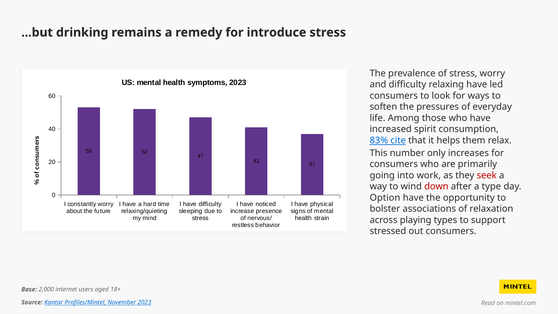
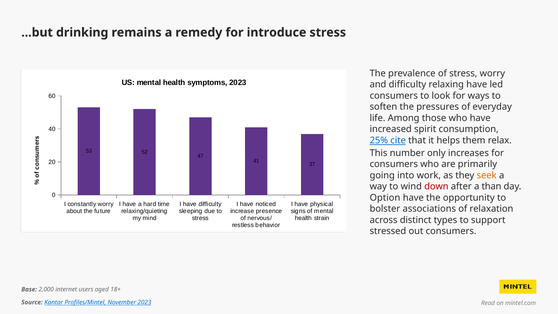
83%: 83% -> 25% (379, 140)
seek colour: red -> orange (487, 175)
type: type -> than (491, 186)
playing: playing -> distinct (416, 220)
